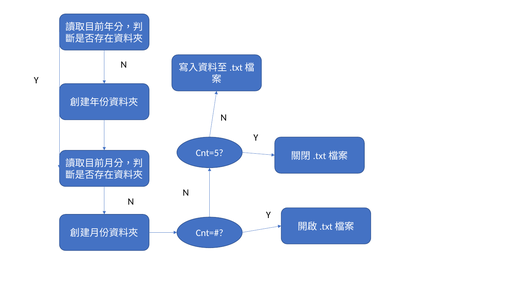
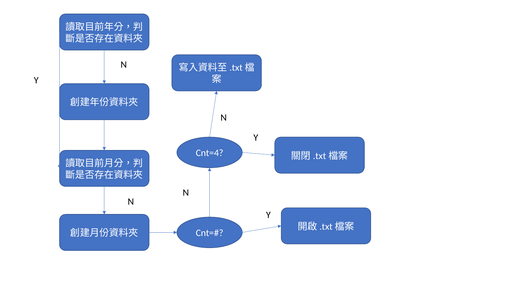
Cnt=5: Cnt=5 -> Cnt=4 (210, 153)
